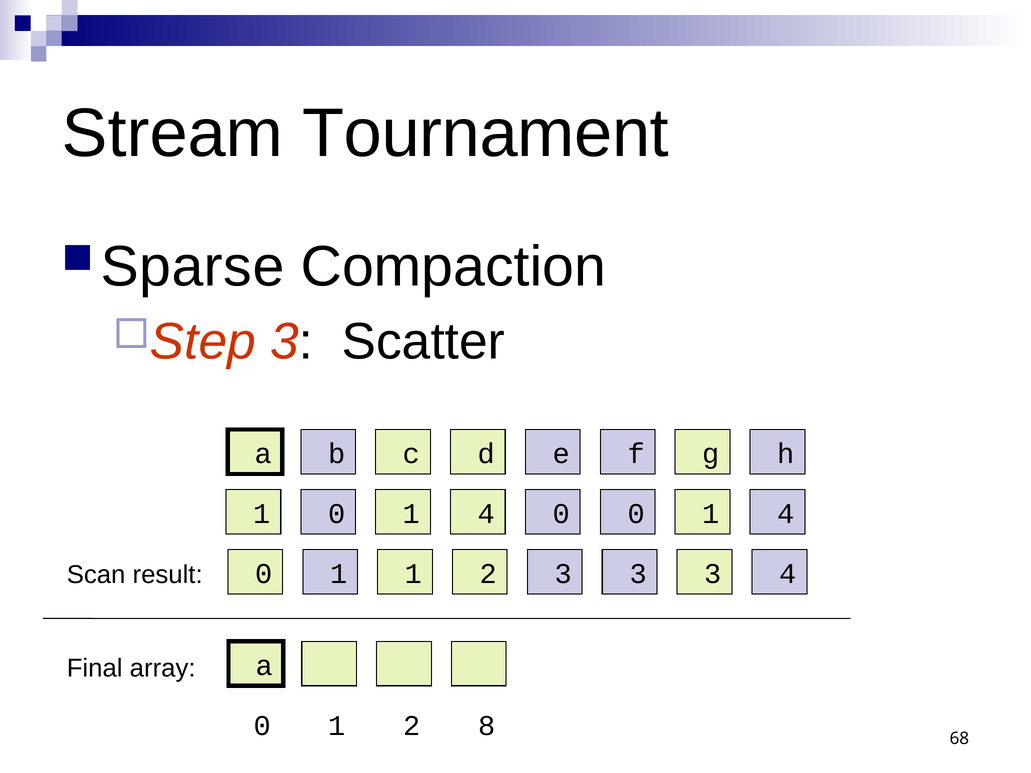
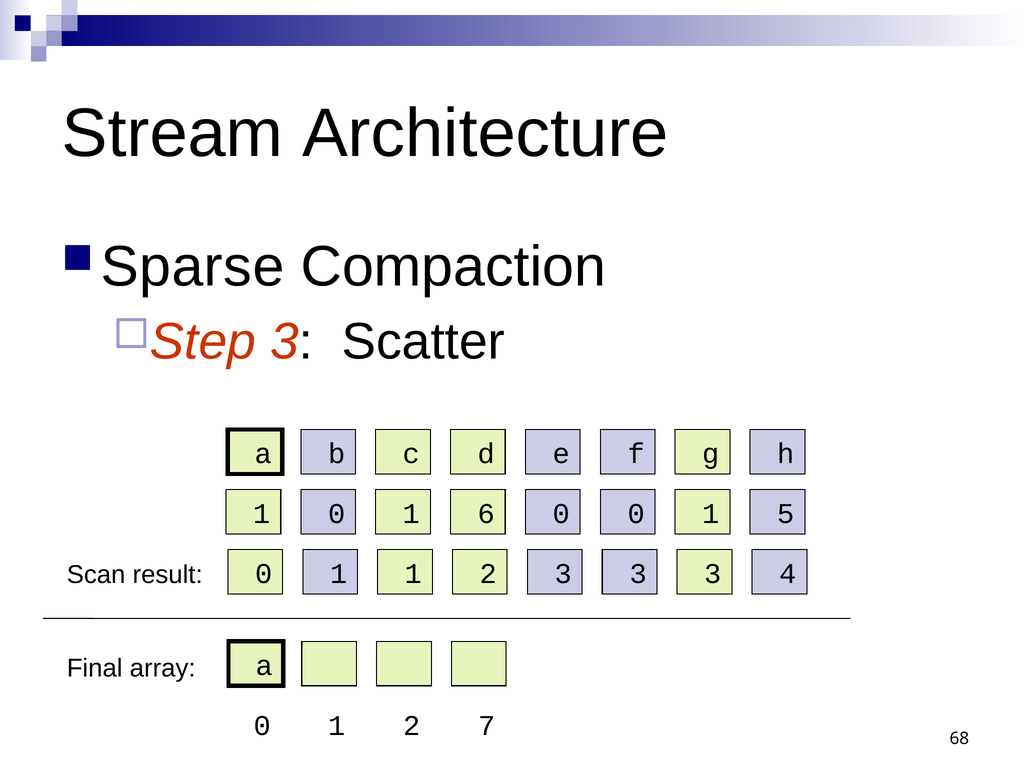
Tournament: Tournament -> Architecture (485, 134)
4: 4 -> 6 (486, 514)
4: 4 -> 5 (786, 514)
8: 8 -> 7 (487, 726)
